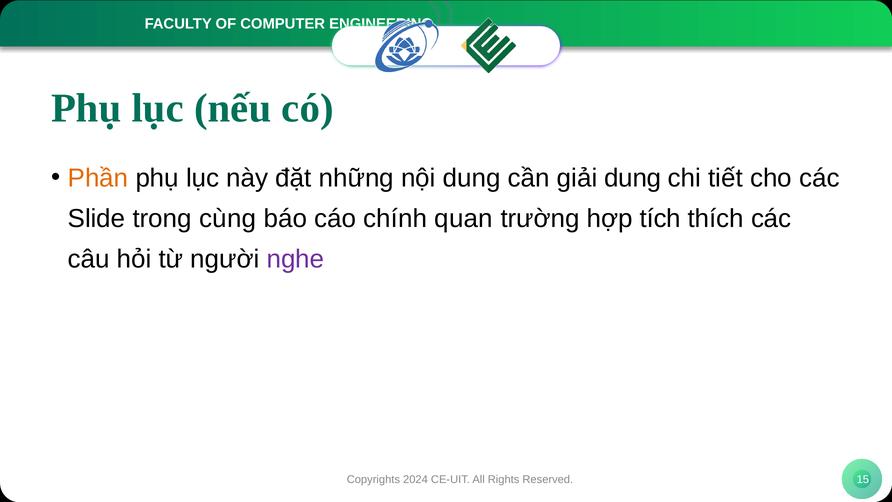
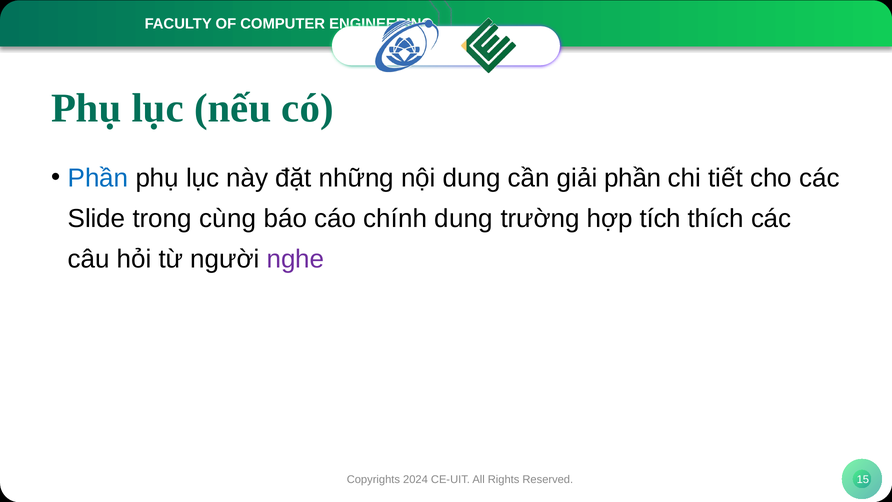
Phần colour: orange -> blue (98, 178)
giải dung: dung -> phần (633, 178)
chính quan: quan -> dung (464, 219)
